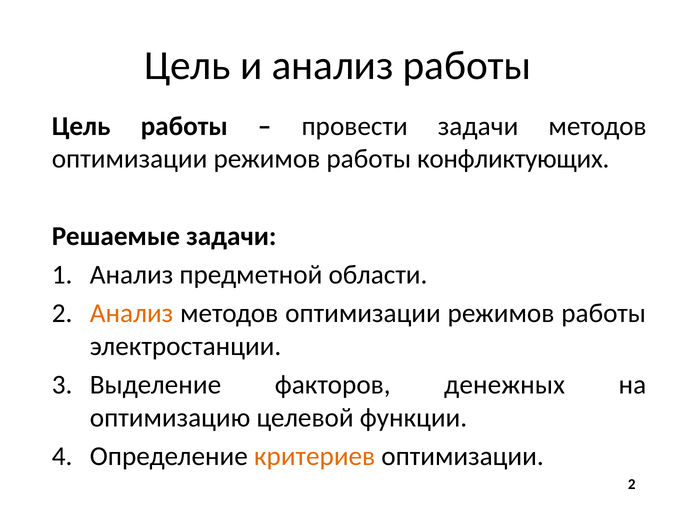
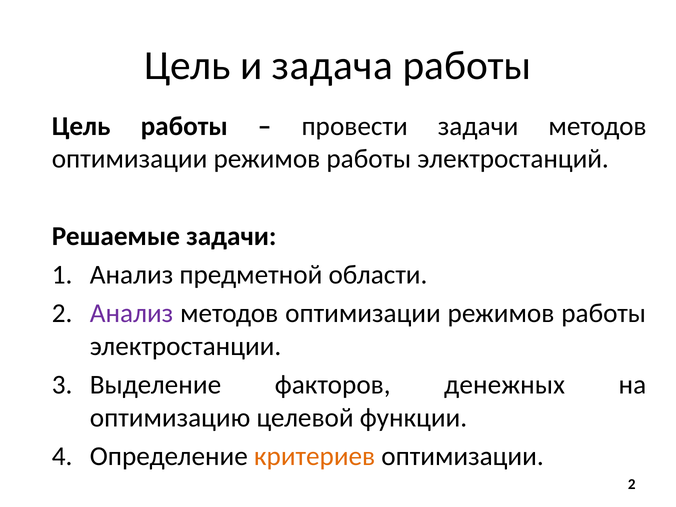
и анализ: анализ -> задача (332, 65)
конфликтующих: конфликтующих -> электростанций (513, 159)
Анализ colour: orange -> purple (132, 313)
